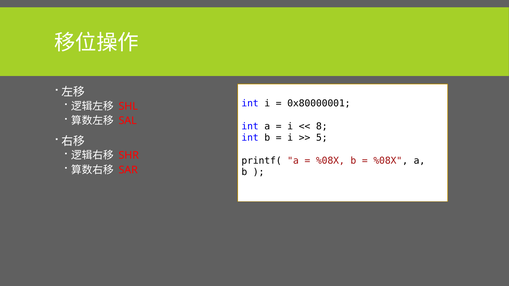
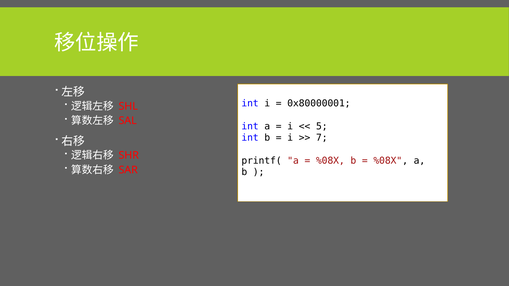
8: 8 -> 5 (322, 126)
5: 5 -> 7 (322, 138)
